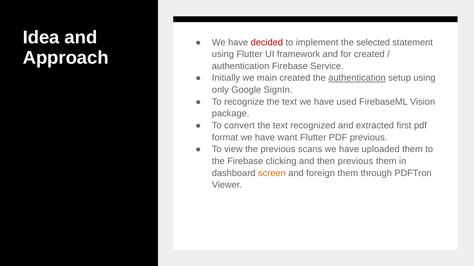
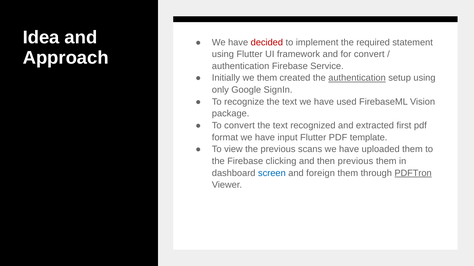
selected: selected -> required (373, 42)
for created: created -> convert (369, 54)
we main: main -> them (267, 78)
want: want -> input (288, 138)
PDF previous: previous -> template (369, 138)
screen colour: orange -> blue (272, 173)
PDFTron underline: none -> present (413, 173)
